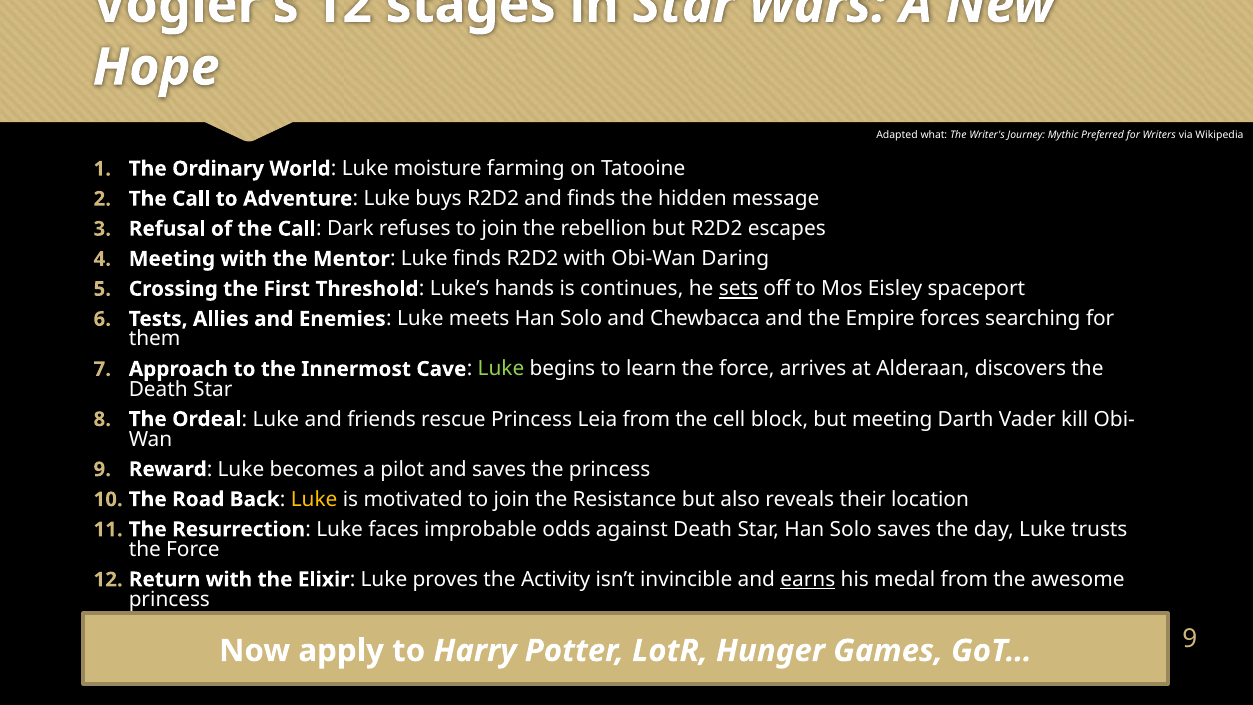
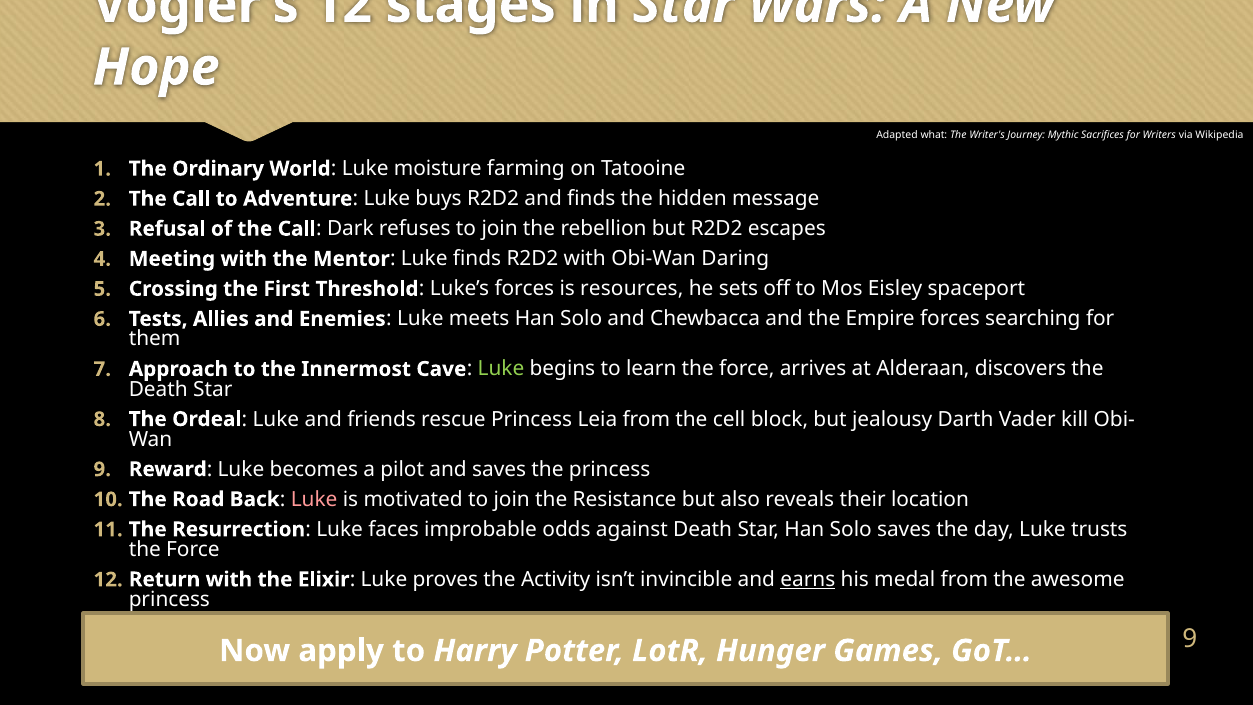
Preferred: Preferred -> Sacrifices (1103, 135)
Luke’s hands: hands -> forces (524, 289)
continues: continues -> resources (632, 289)
sets underline: present -> none (739, 289)
but meeting: meeting -> jealousy (892, 419)
Luke colour: yellow -> pink (314, 499)
